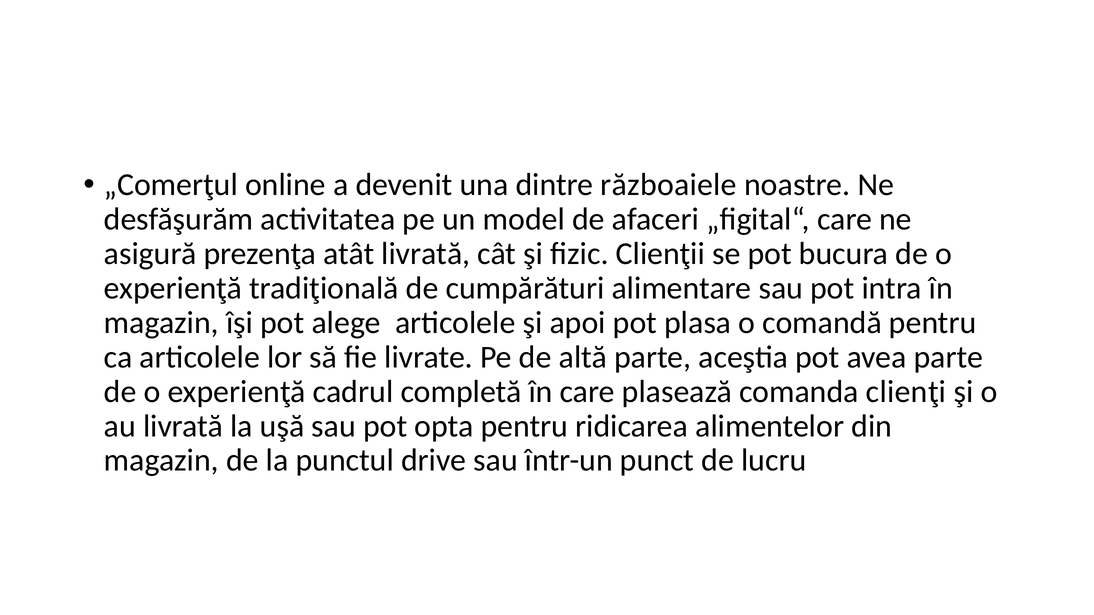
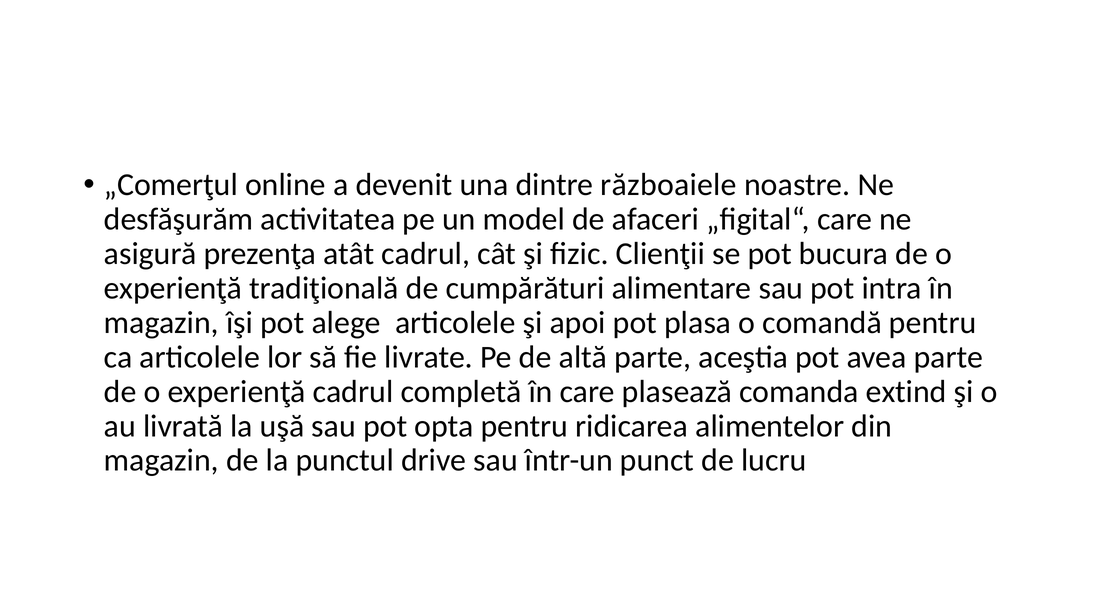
atât livrată: livrată -> cadrul (426, 254)
clienţi: clienţi -> extind (906, 392)
